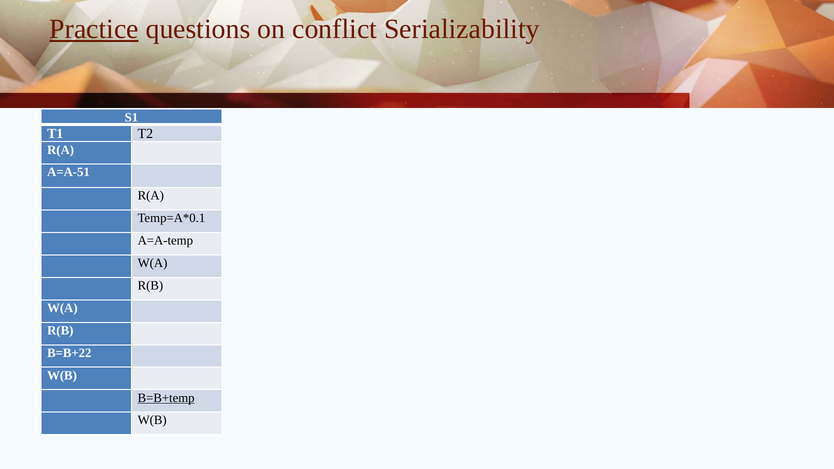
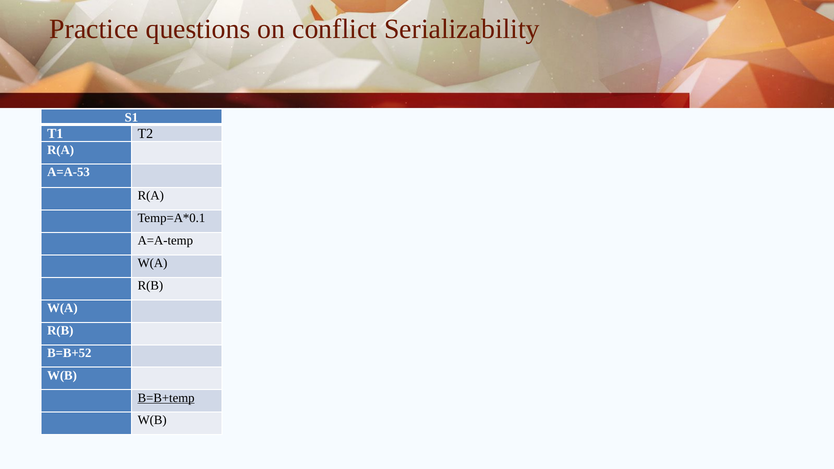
Practice underline: present -> none (94, 29)
A=A-51: A=A-51 -> A=A-53 (68, 172)
B=B+22: B=B+22 -> B=B+52 (69, 353)
